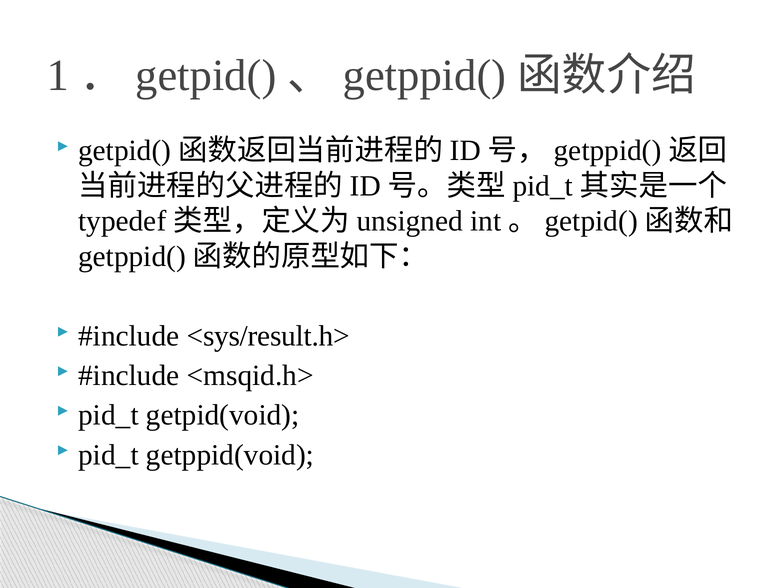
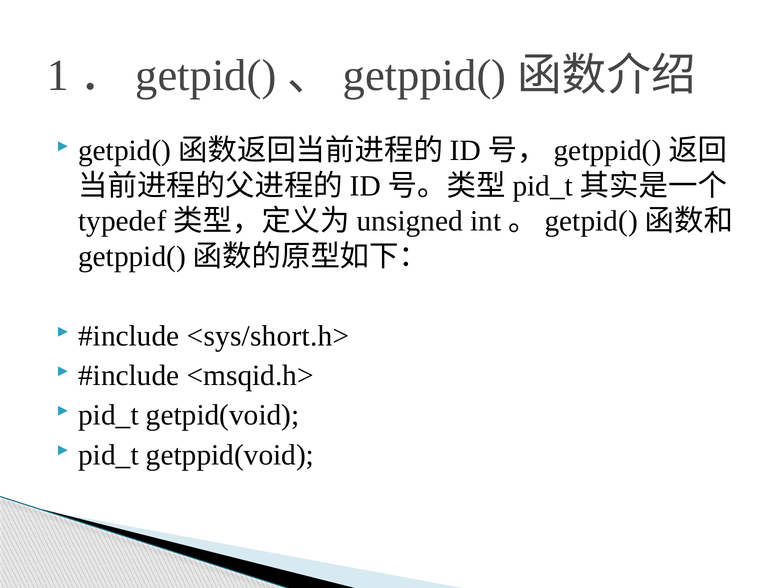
<sys/result.h>: <sys/result.h> -> <sys/short.h> (268, 336)
